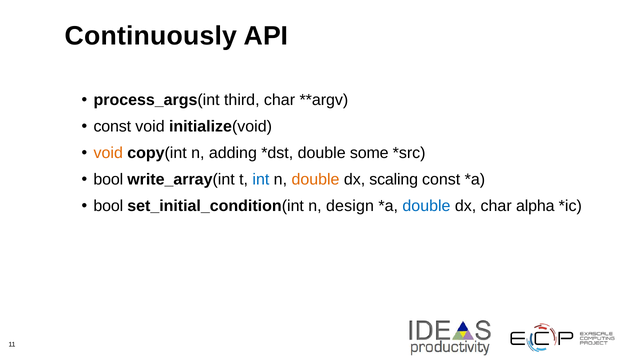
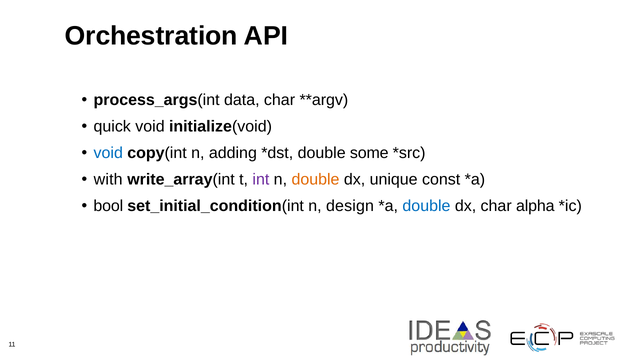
Continuously: Continuously -> Orchestration (151, 36)
third: third -> data (242, 100)
const: const -> quick (112, 127)
void colour: orange -> blue (108, 153)
bool: bool -> with (108, 180)
int colour: blue -> purple (261, 180)
scaling: scaling -> unique (394, 180)
